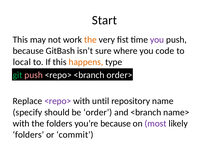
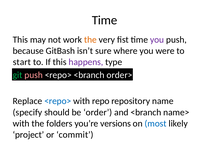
Start: Start -> Time (105, 20)
code: code -> were (165, 51)
local: local -> start (22, 62)
happens colour: orange -> purple (86, 62)
<repo> colour: purple -> blue (58, 101)
until: until -> repo (101, 101)
you’re because: because -> versions (116, 123)
most colour: purple -> blue (156, 123)
folders: folders -> project (28, 134)
